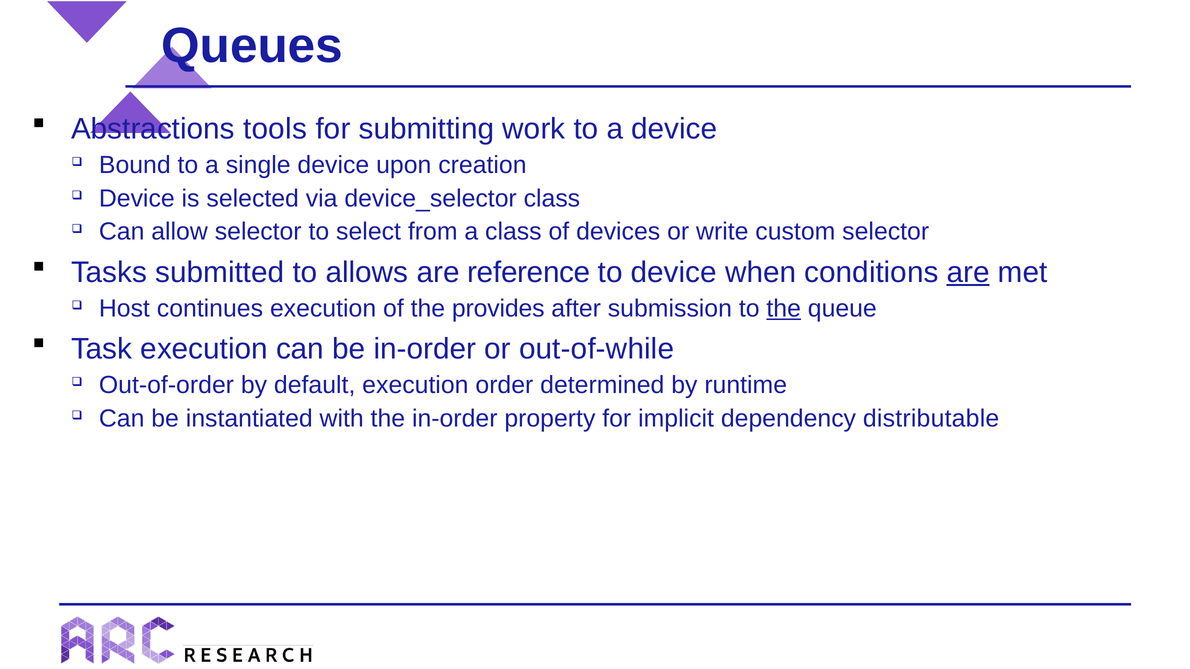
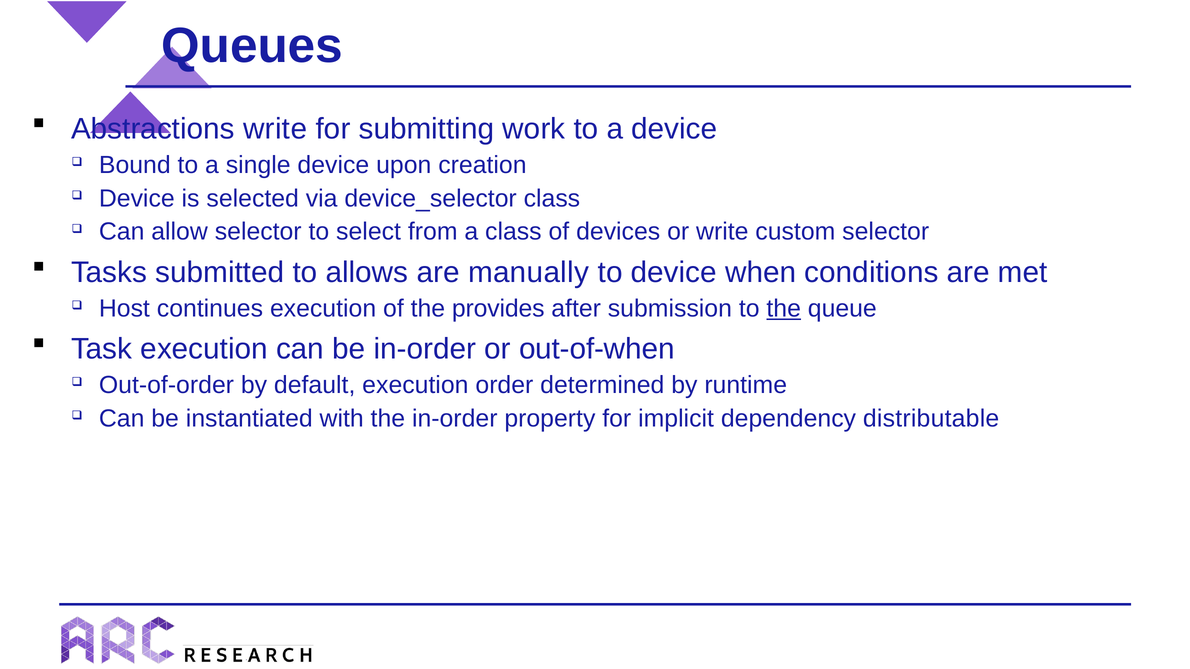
Abstractions tools: tools -> write (275, 129)
reference: reference -> manually (529, 272)
are underline: present -> none (968, 272)
out-of-while: out-of-while -> out-of-when (597, 349)
